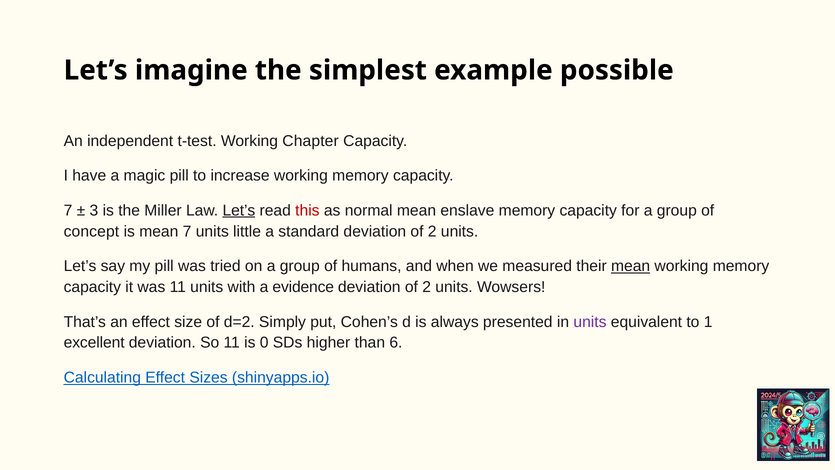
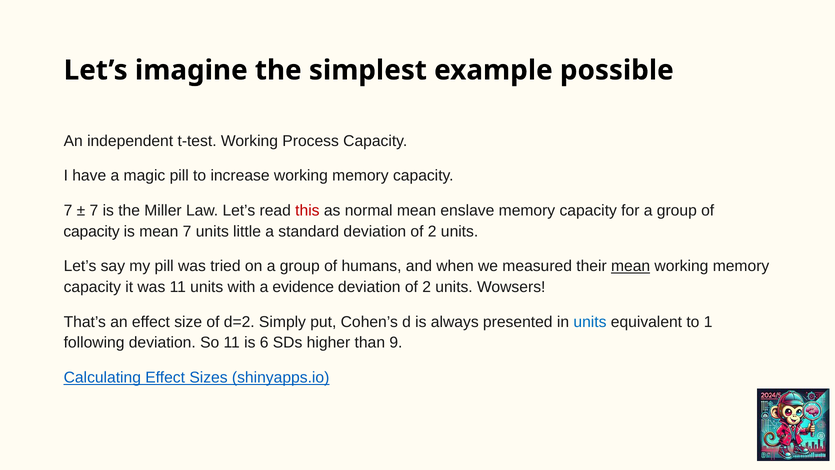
Chapter: Chapter -> Process (311, 141)
3: 3 -> 7 (94, 210)
Let’s underline: present -> none (239, 210)
concept: concept -> capacity (92, 231)
units colour: purple -> blue (590, 322)
excellent: excellent -> following (94, 343)
0: 0 -> 6 (264, 343)
6: 6 -> 9 (396, 343)
